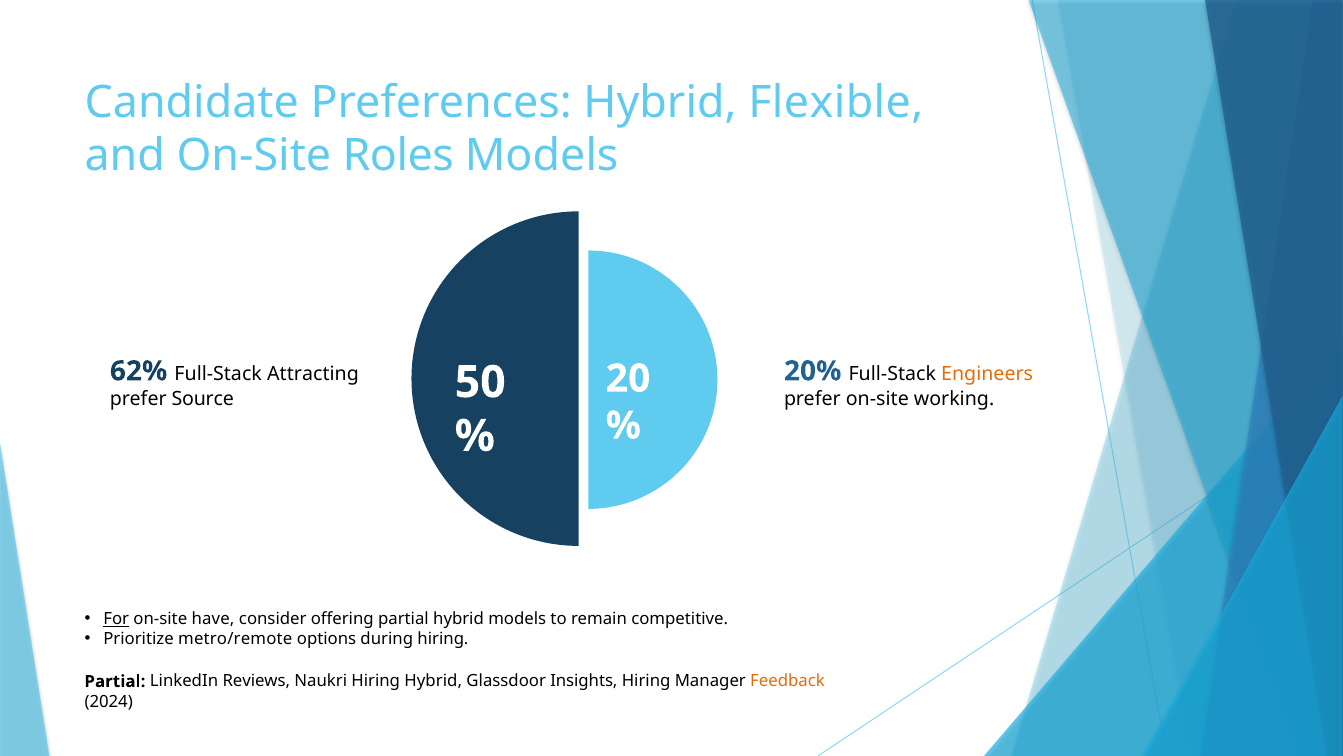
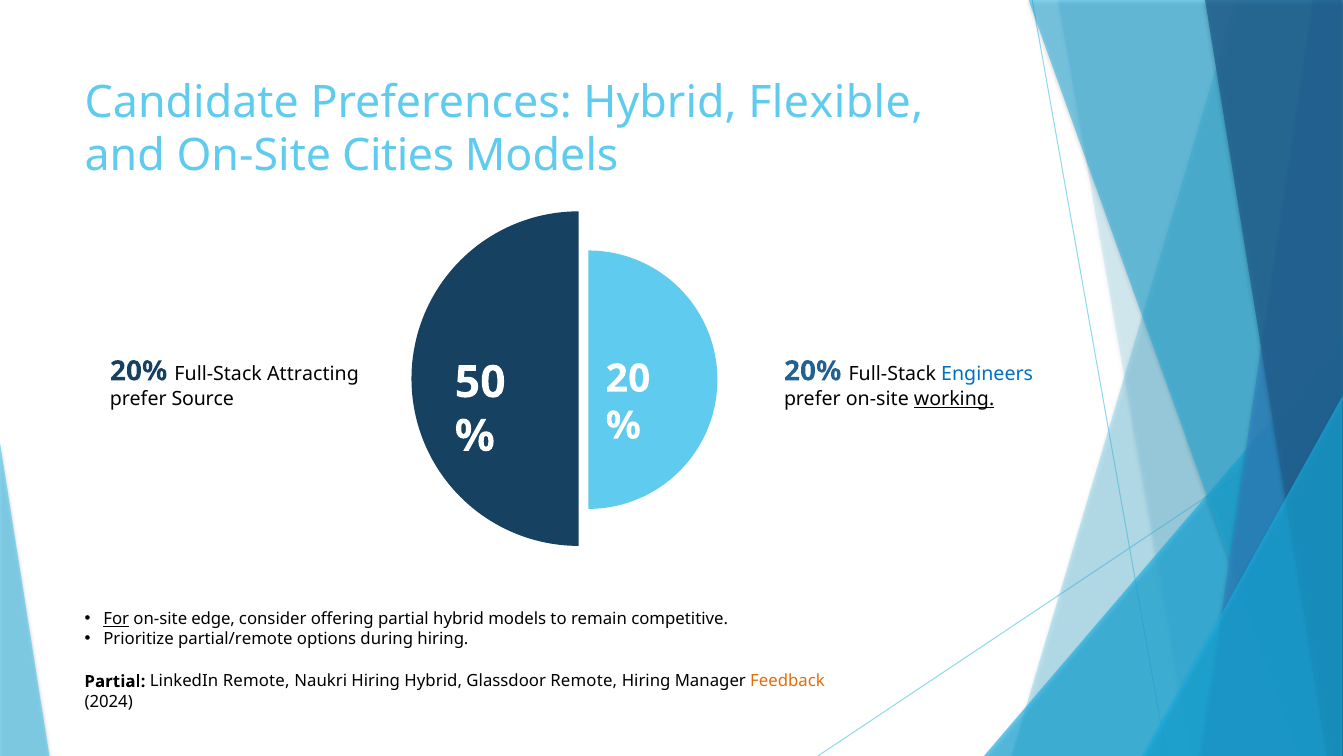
Roles: Roles -> Cities (398, 156)
62%: 62% -> 20% (139, 371)
Engineers colour: orange -> blue (987, 374)
working underline: none -> present (954, 399)
have: have -> edge (213, 619)
metro/remote: metro/remote -> partial/remote (235, 639)
LinkedIn Reviews: Reviews -> Remote (256, 681)
Glassdoor Insights: Insights -> Remote (584, 681)
